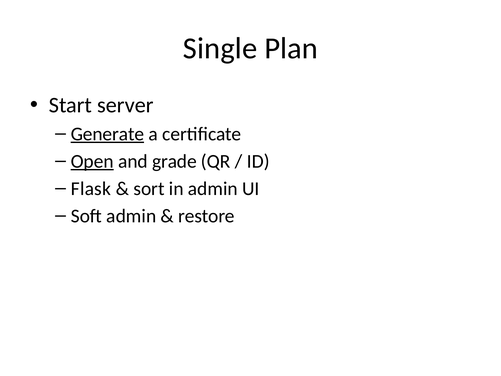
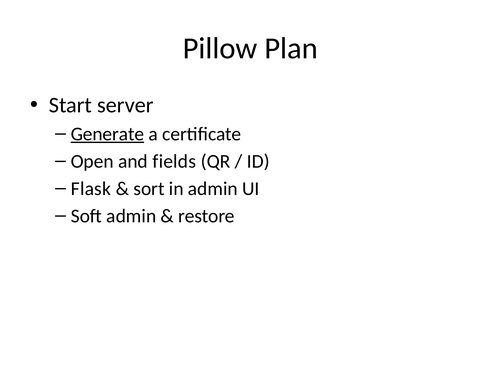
Single: Single -> Pillow (220, 48)
Open underline: present -> none (92, 161)
grade: grade -> fields (174, 161)
